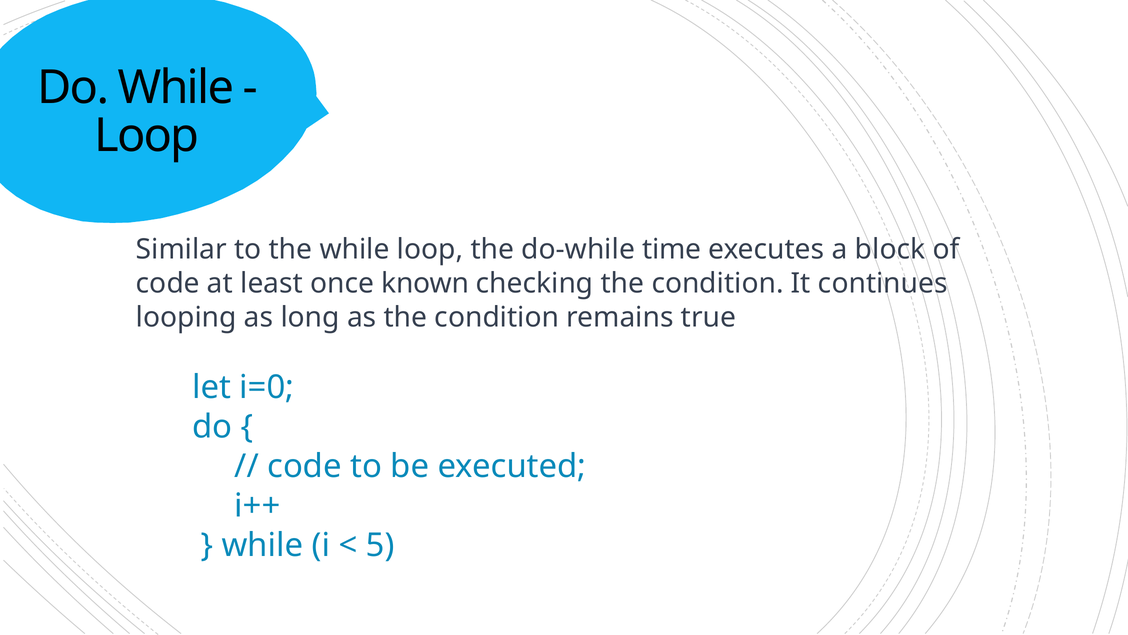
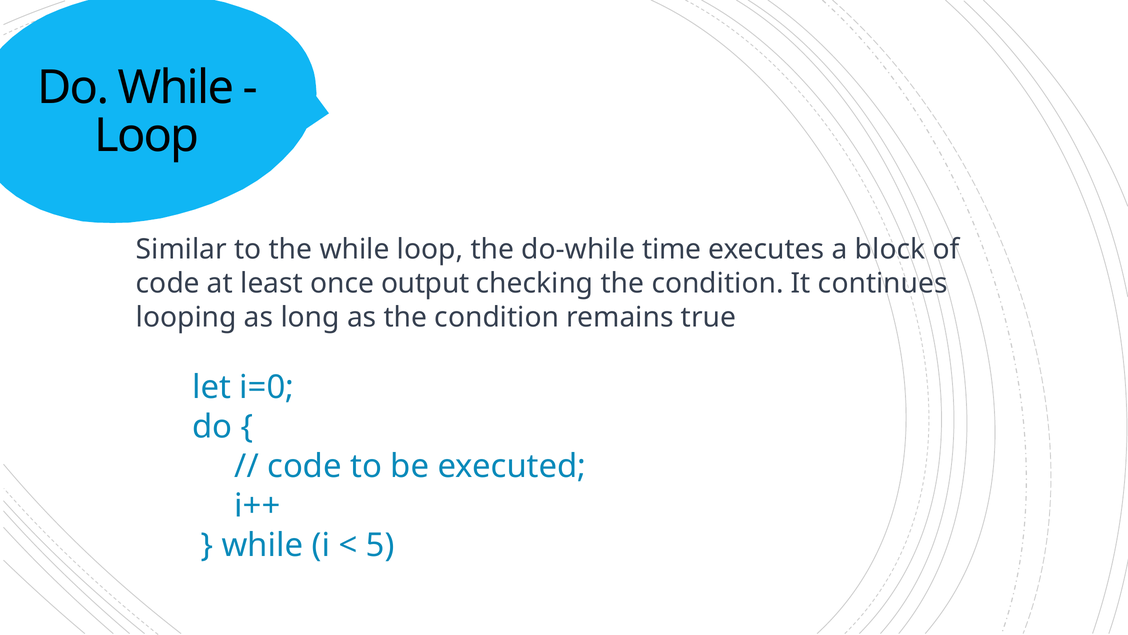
known: known -> output (425, 283)
